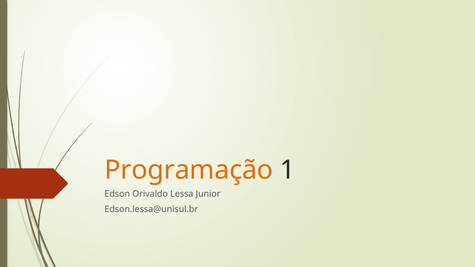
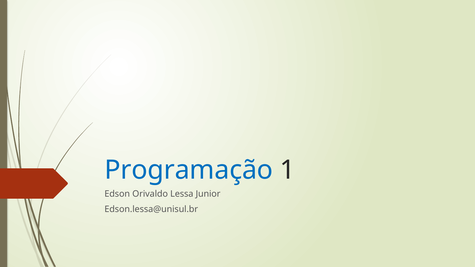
Programação colour: orange -> blue (189, 170)
